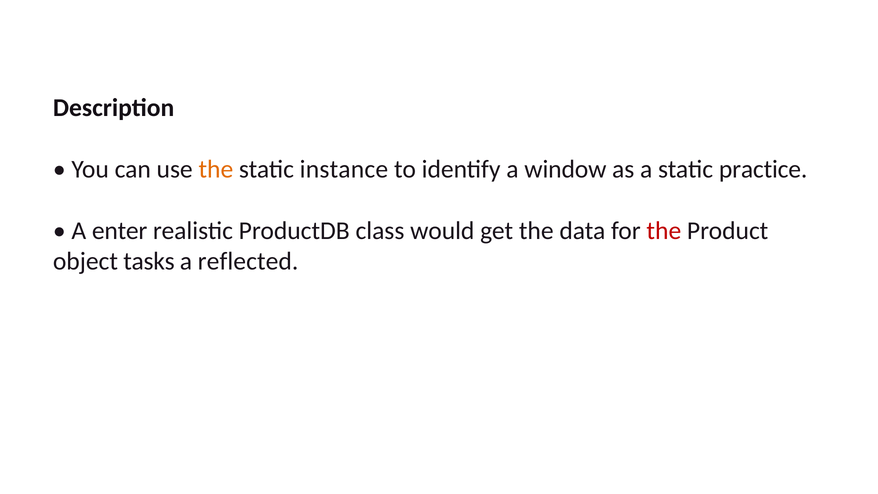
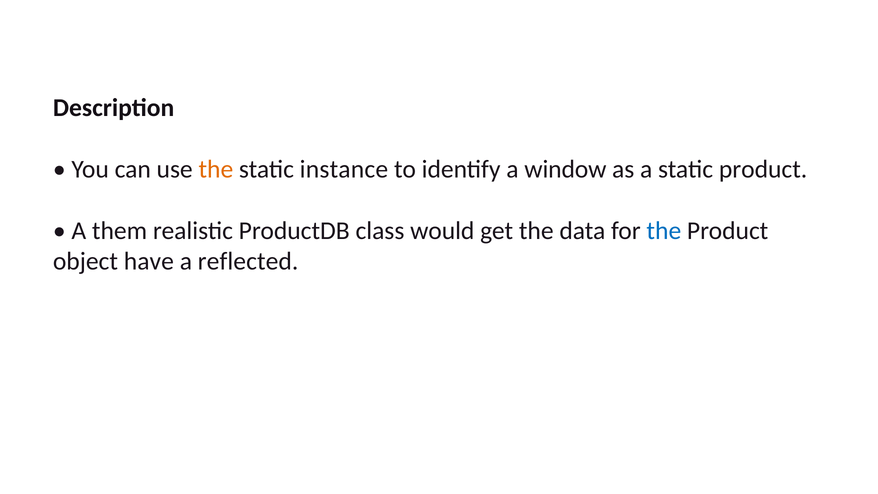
static practice: practice -> product (763, 169)
enter: enter -> them (120, 231)
the colour: red -> blue (664, 231)
tasks: tasks -> have (149, 261)
